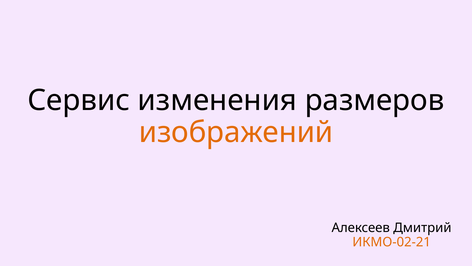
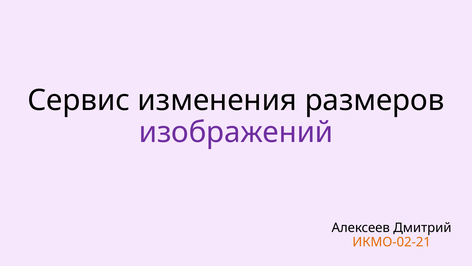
изображений colour: orange -> purple (236, 132)
